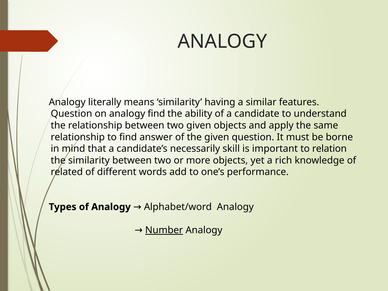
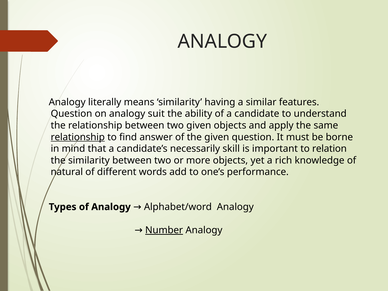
analogy find: find -> suit (156, 114)
relationship underline: none -> present (78, 137)
related: related -> natural (67, 172)
